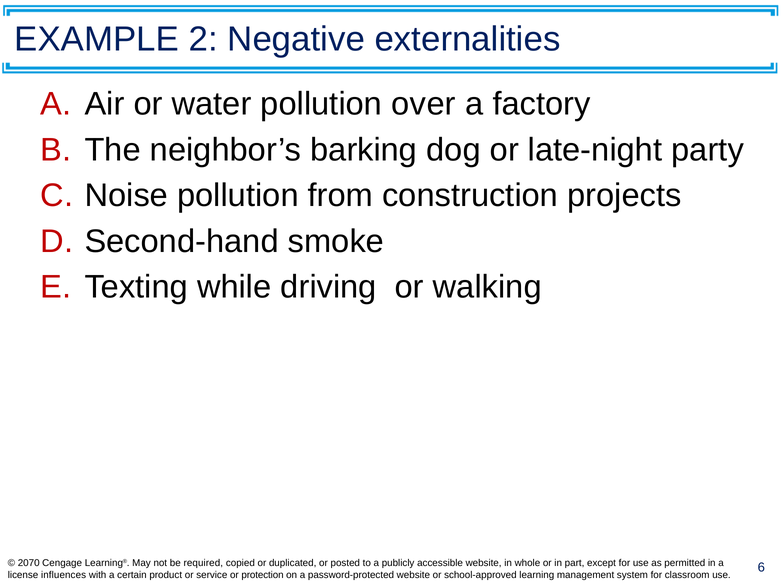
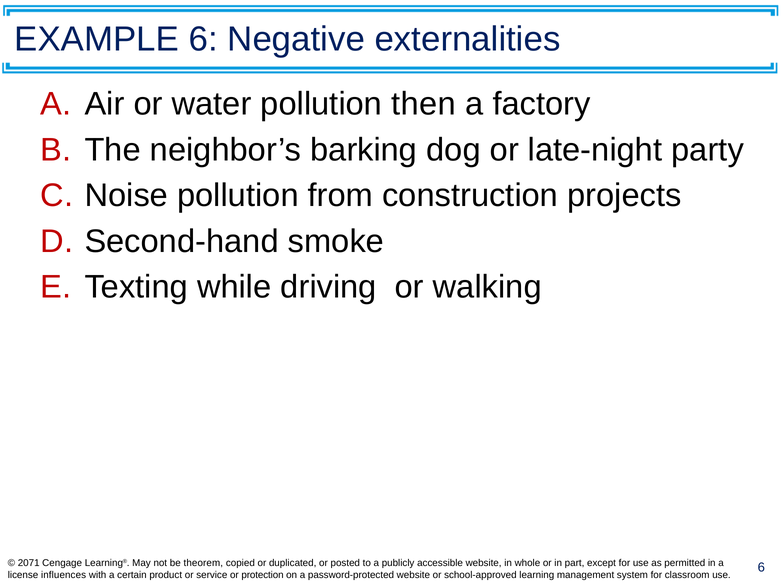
EXAMPLE 2: 2 -> 6 (203, 39)
over: over -> then (424, 104)
2070: 2070 -> 2071 (29, 563)
required: required -> theorem (203, 563)
